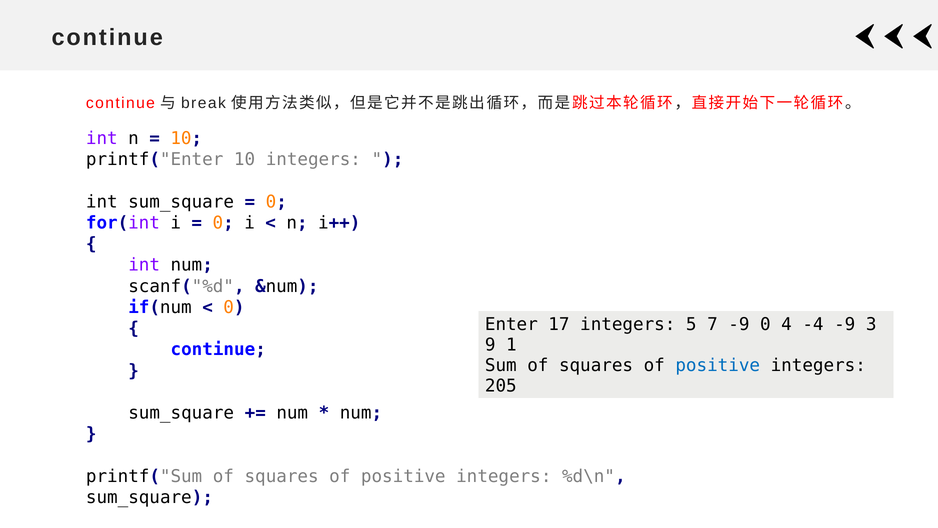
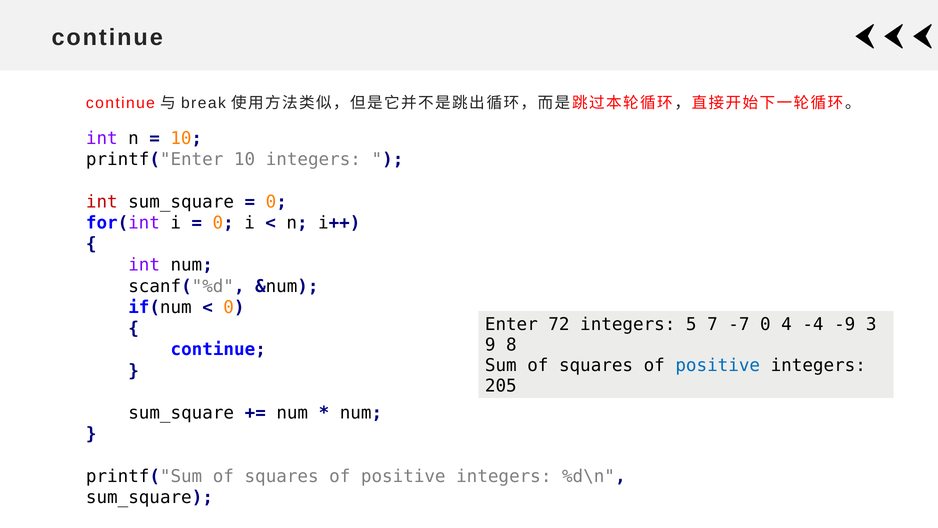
int colour: black -> red (102, 202)
17: 17 -> 72 (559, 324)
7 -9: -9 -> -7 (739, 324)
1: 1 -> 8 (511, 345)
